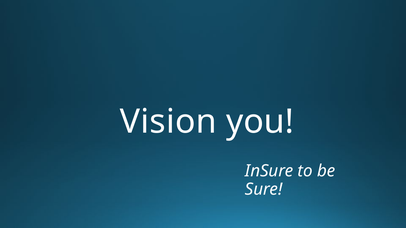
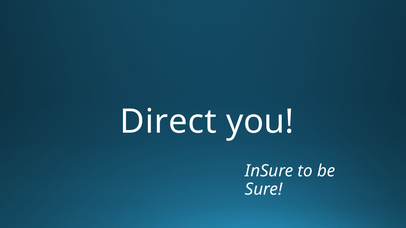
Vision: Vision -> Direct (168, 122)
